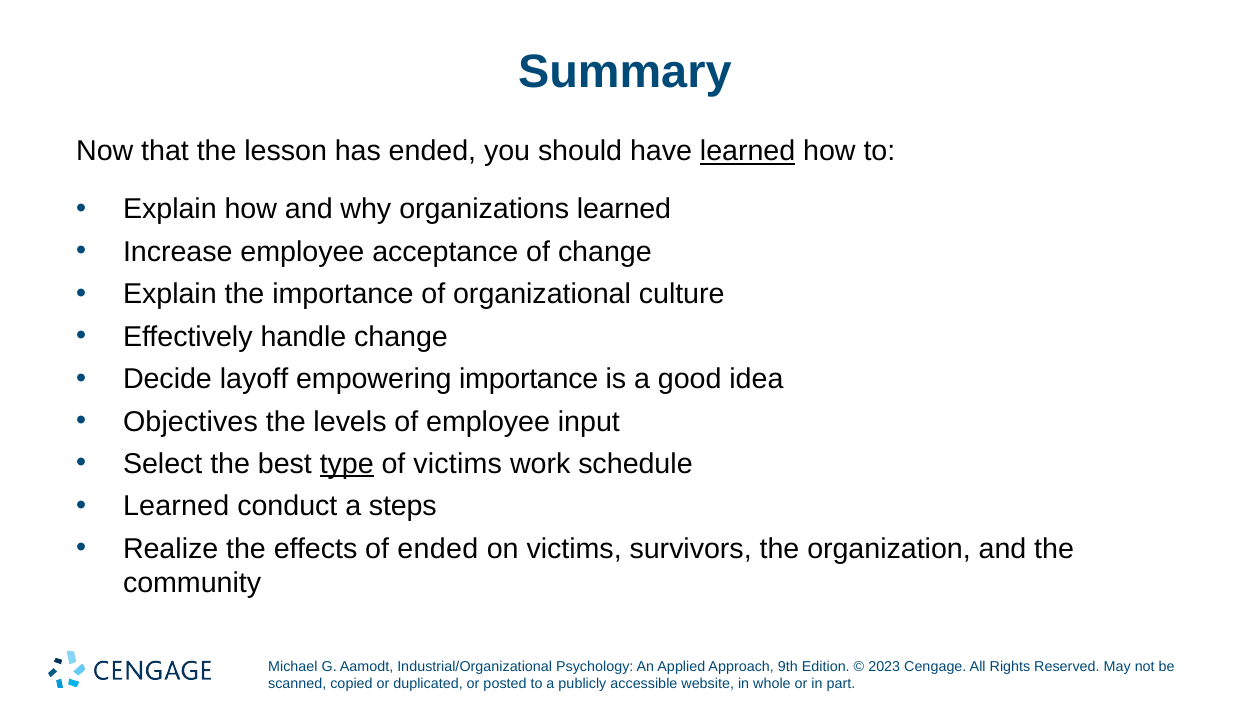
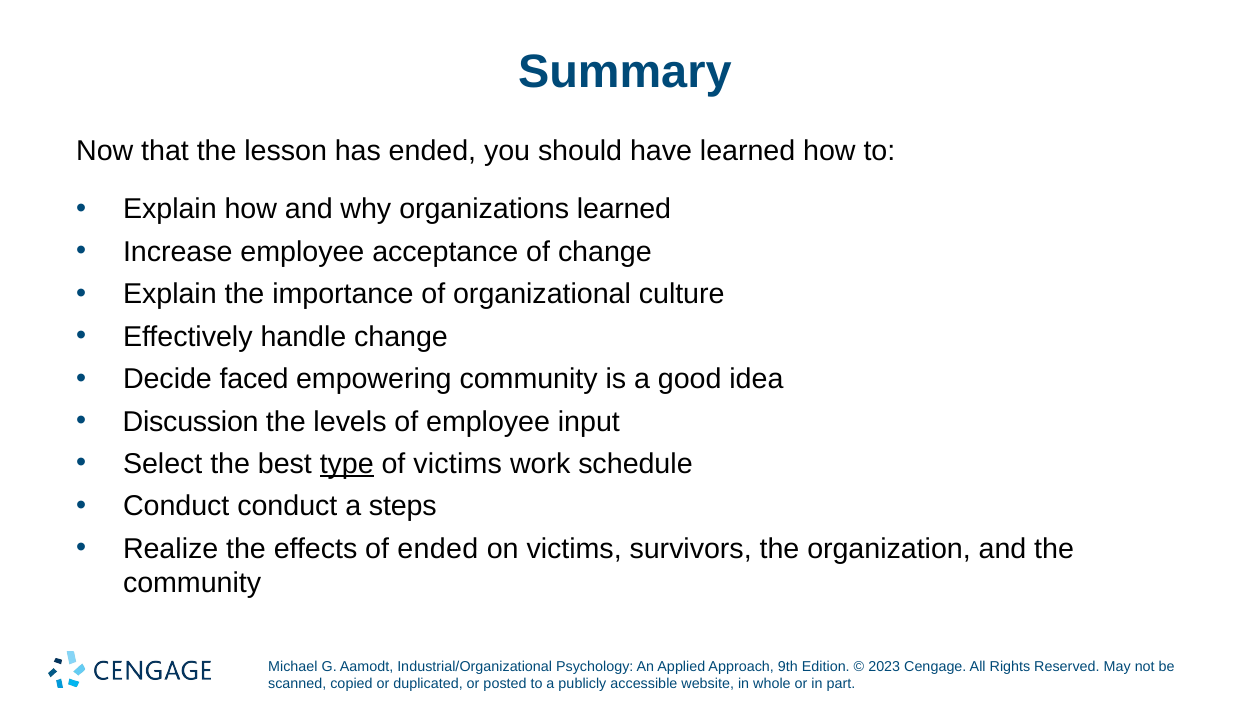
learned underline: present -> none (748, 151)
layoff: layoff -> faced (254, 379)
empowering importance: importance -> community (529, 379)
Objectives: Objectives -> Discussion (191, 422)
Learned: Learned -> Conduct (176, 507)
